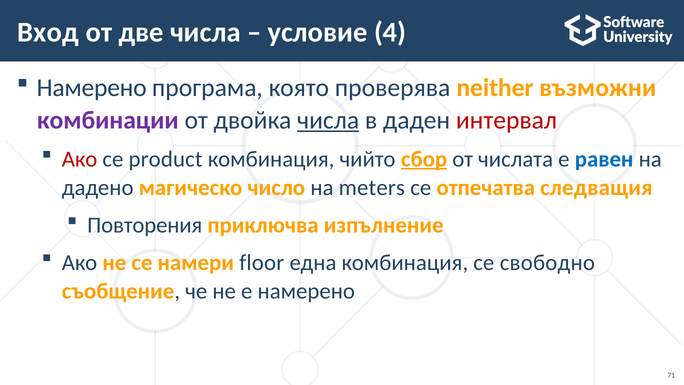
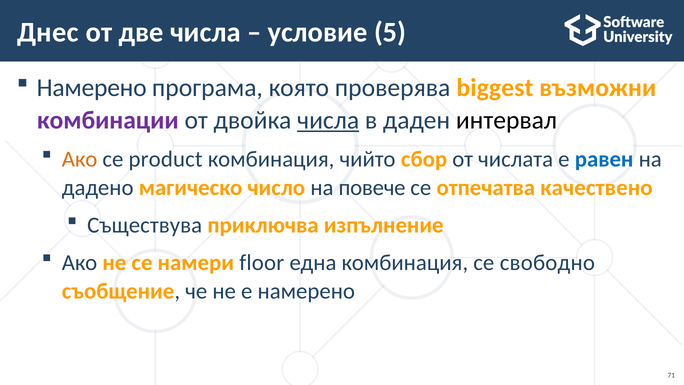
Вход: Вход -> Днес (48, 32)
4: 4 -> 5 (390, 32)
neither: neither -> biggest (495, 88)
интервал colour: red -> black (506, 120)
Ако colour: red -> orange (80, 159)
сбор underline: present -> none (424, 159)
meters: meters -> повече (372, 188)
следващия: следващия -> качествено (596, 188)
Повторения: Повторения -> Съществува (145, 225)
